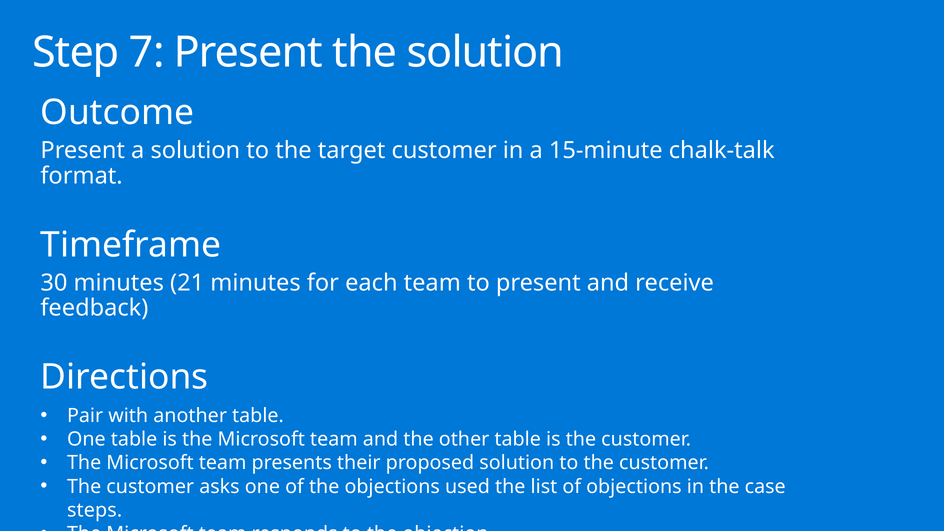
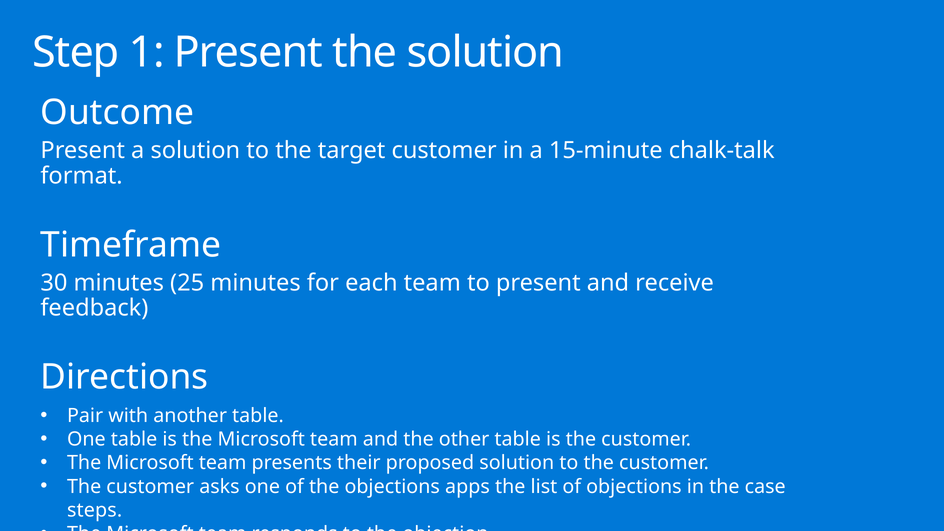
7: 7 -> 1 (147, 53)
21: 21 -> 25 (187, 283)
used: used -> apps (467, 487)
